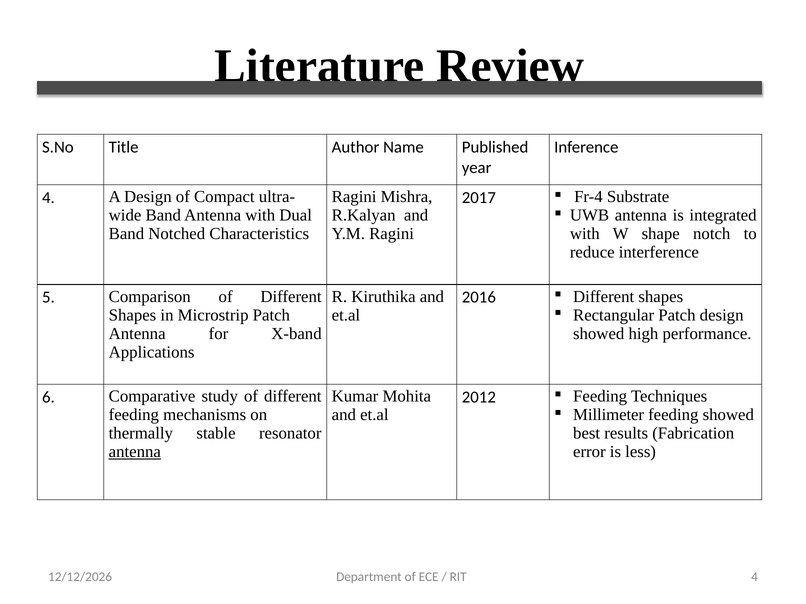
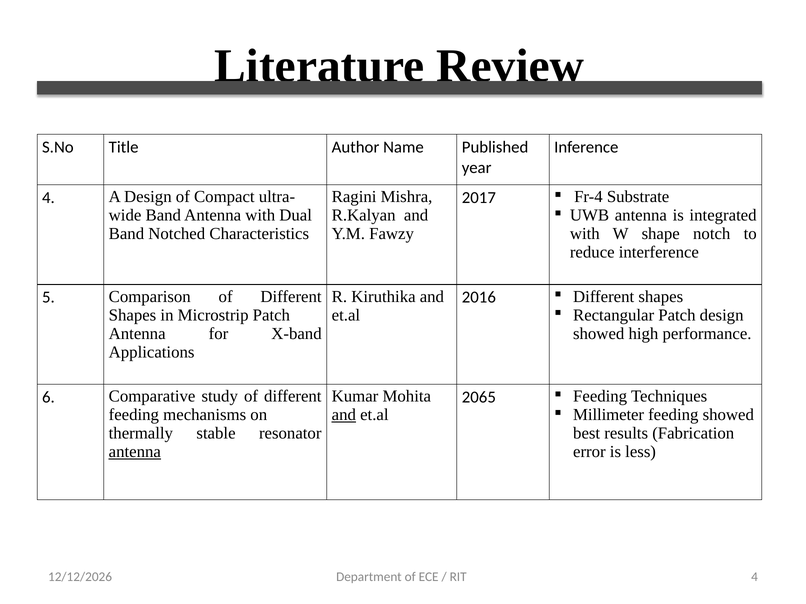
Y.M Ragini: Ragini -> Fawzy (392, 234)
2012: 2012 -> 2065 (479, 397)
and underline: none -> present (344, 415)
